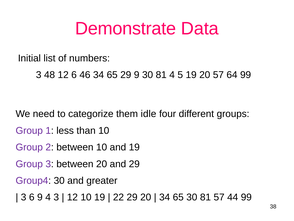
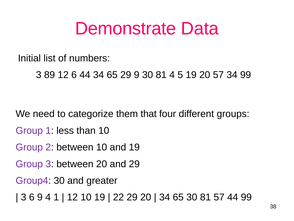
48: 48 -> 89 (50, 75)
6 46: 46 -> 44 (85, 75)
57 64: 64 -> 34 (232, 75)
idle: idle -> that (149, 114)
4 3: 3 -> 1 (56, 197)
